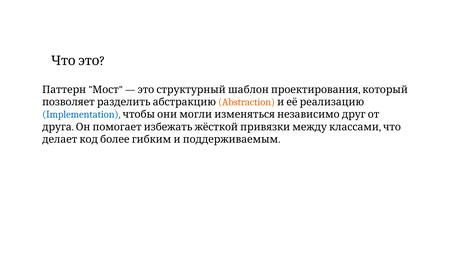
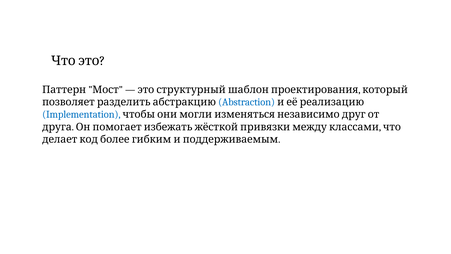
Abstraction colour: orange -> blue (247, 102)
